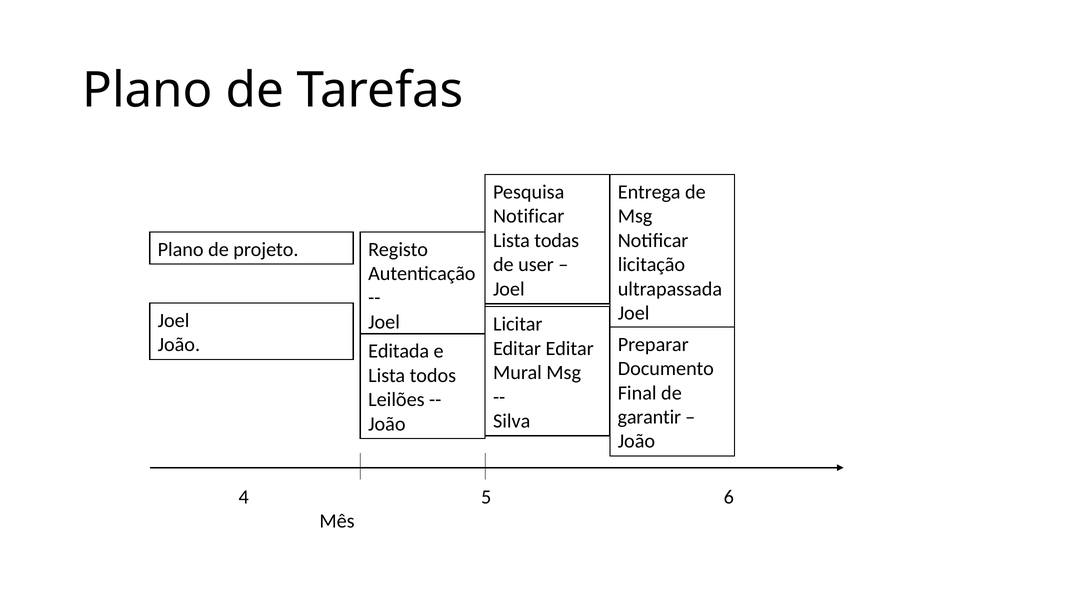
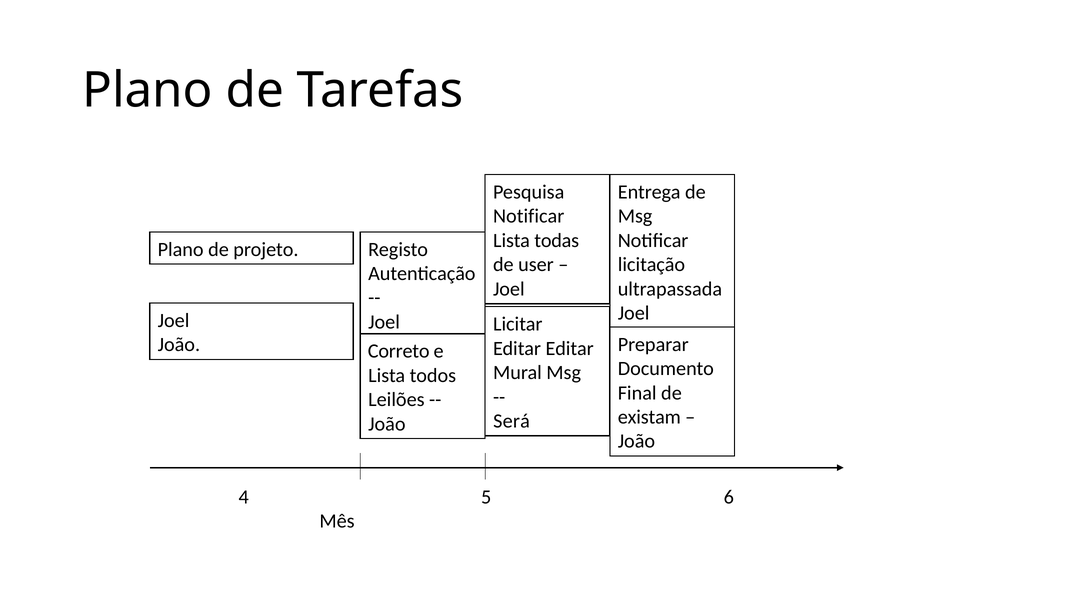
Editada: Editada -> Correto (399, 351)
garantir: garantir -> existam (649, 417)
Silva: Silva -> Será (512, 421)
